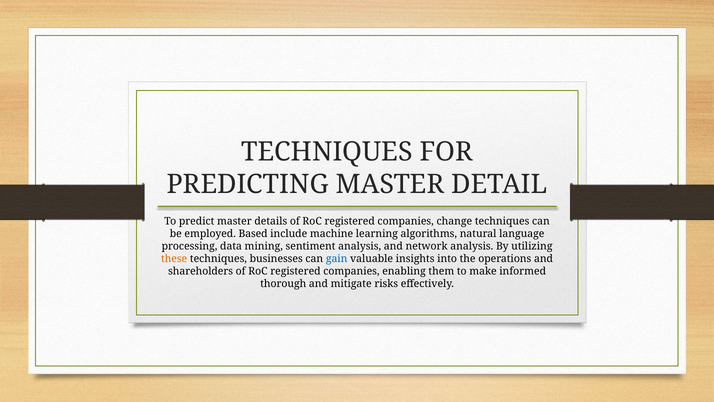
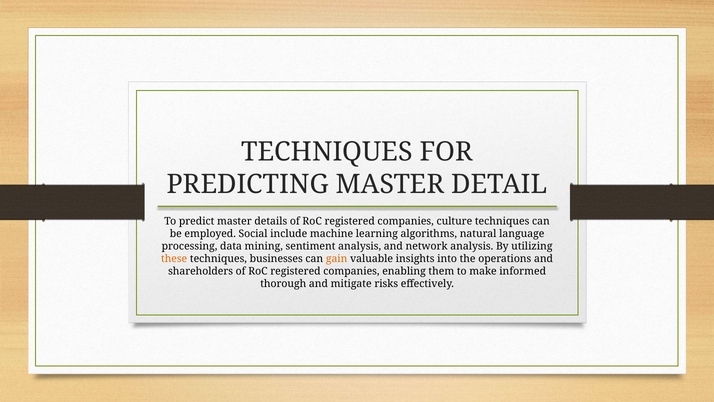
change: change -> culture (454, 221)
Based: Based -> Social (253, 234)
gain colour: blue -> orange (337, 259)
